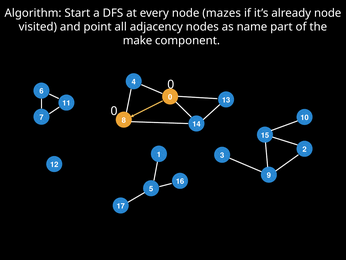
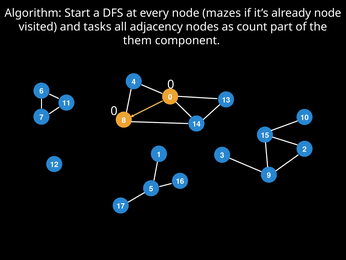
point: point -> tasks (97, 27)
name: name -> count (252, 27)
make: make -> them (137, 41)
